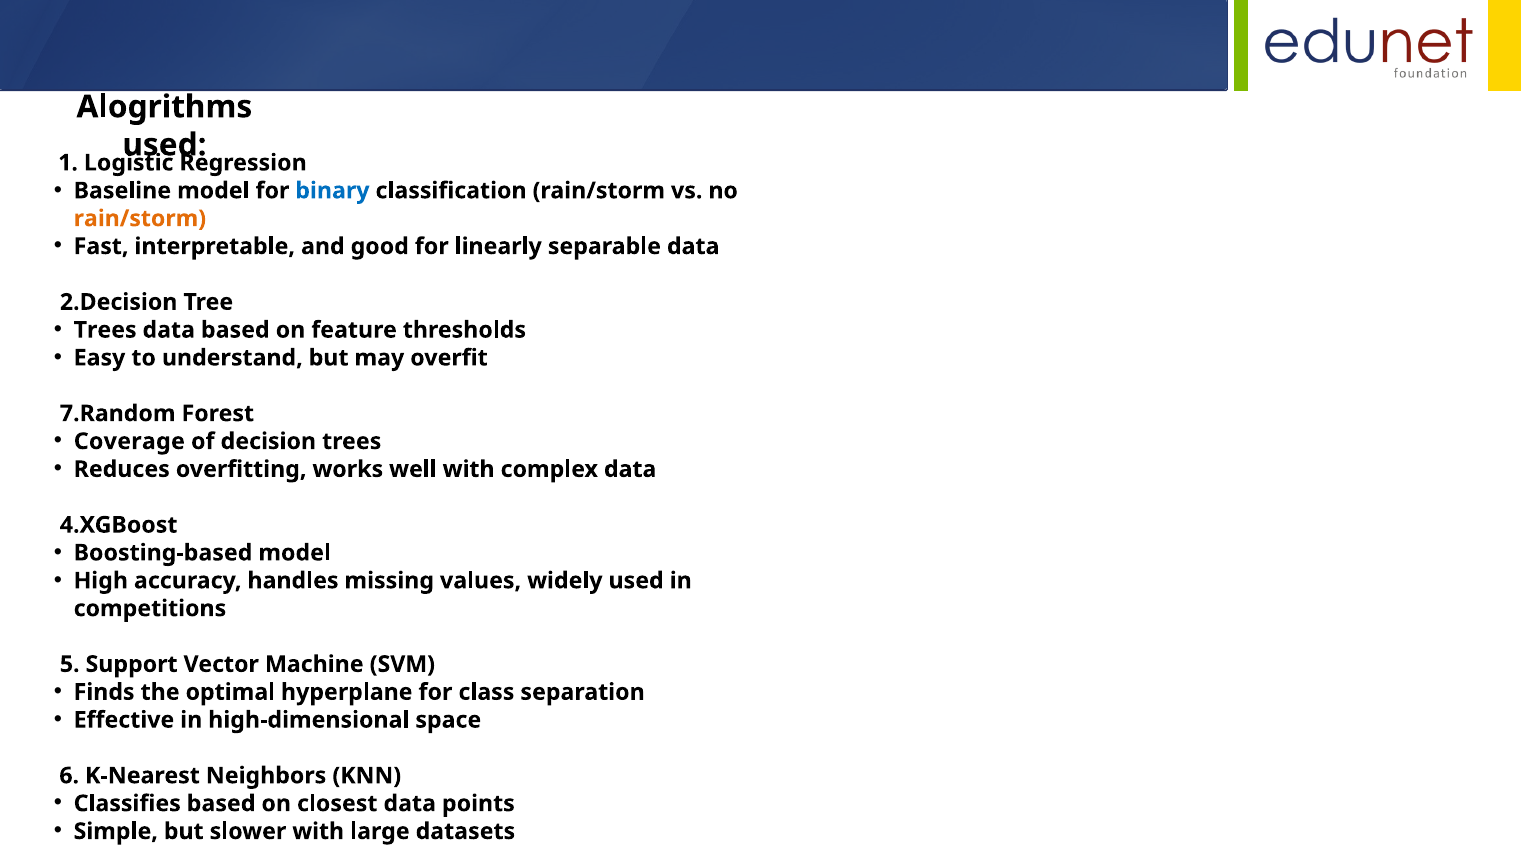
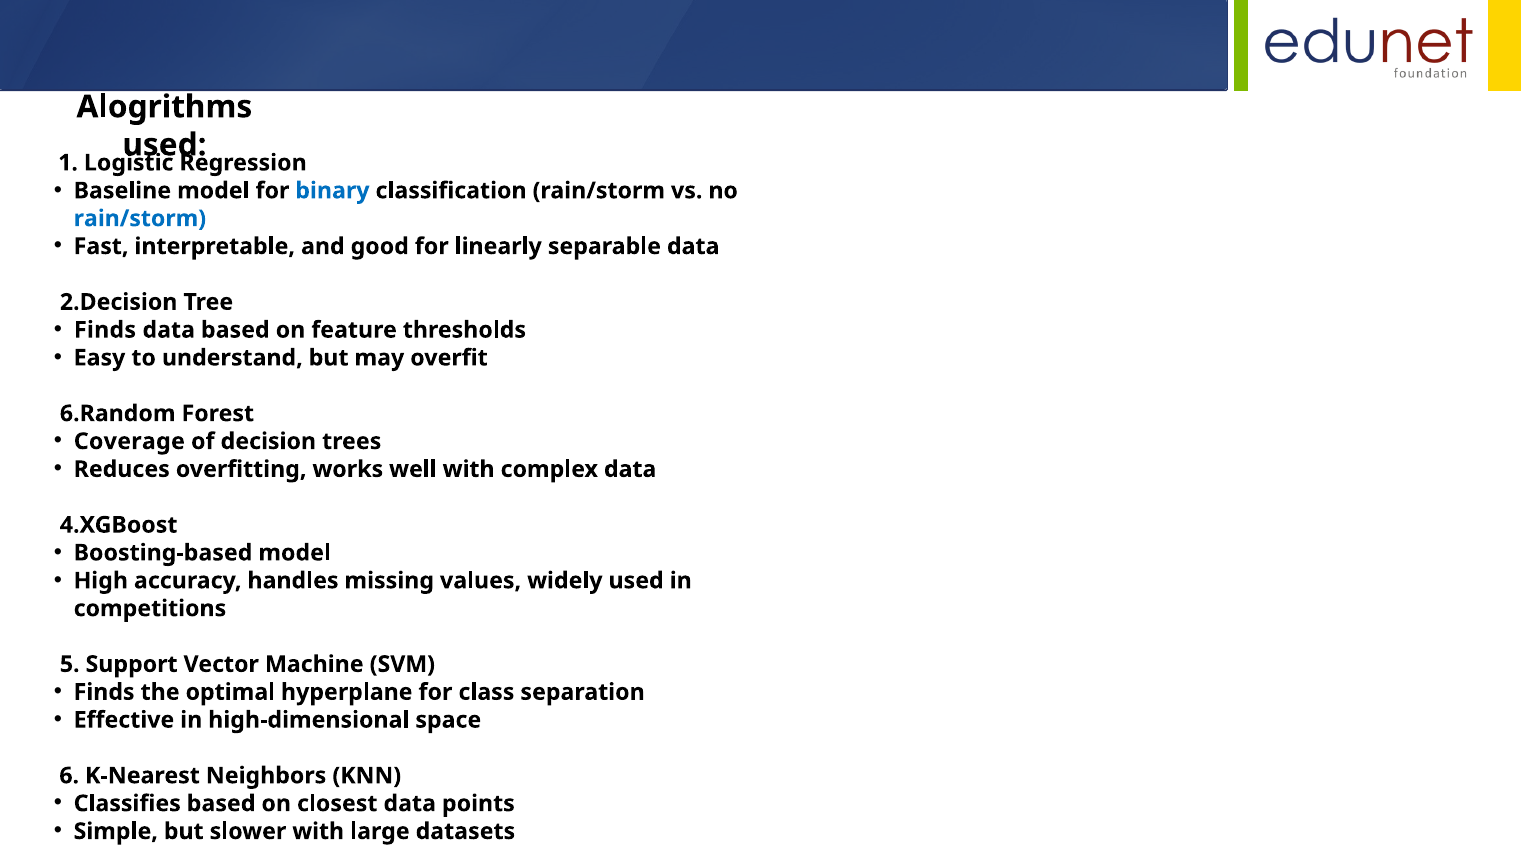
rain/storm colour: orange -> blue (140, 219)
Trees: Trees -> Finds (105, 330)
7.Random: 7.Random -> 6.Random (118, 414)
